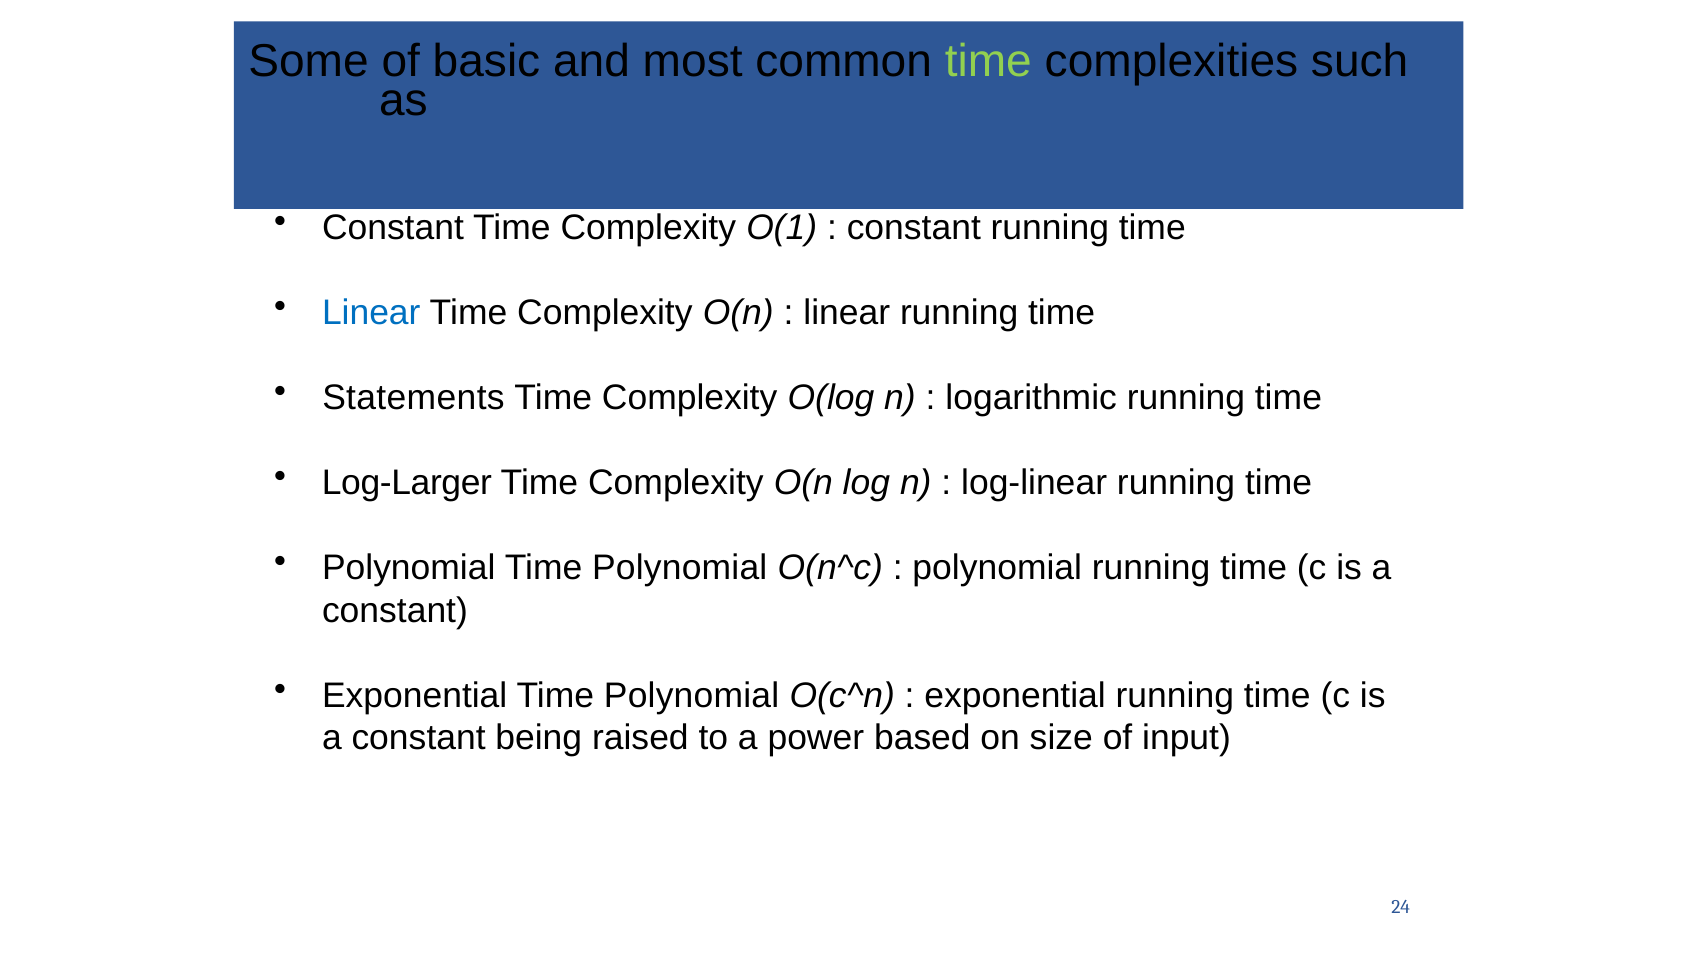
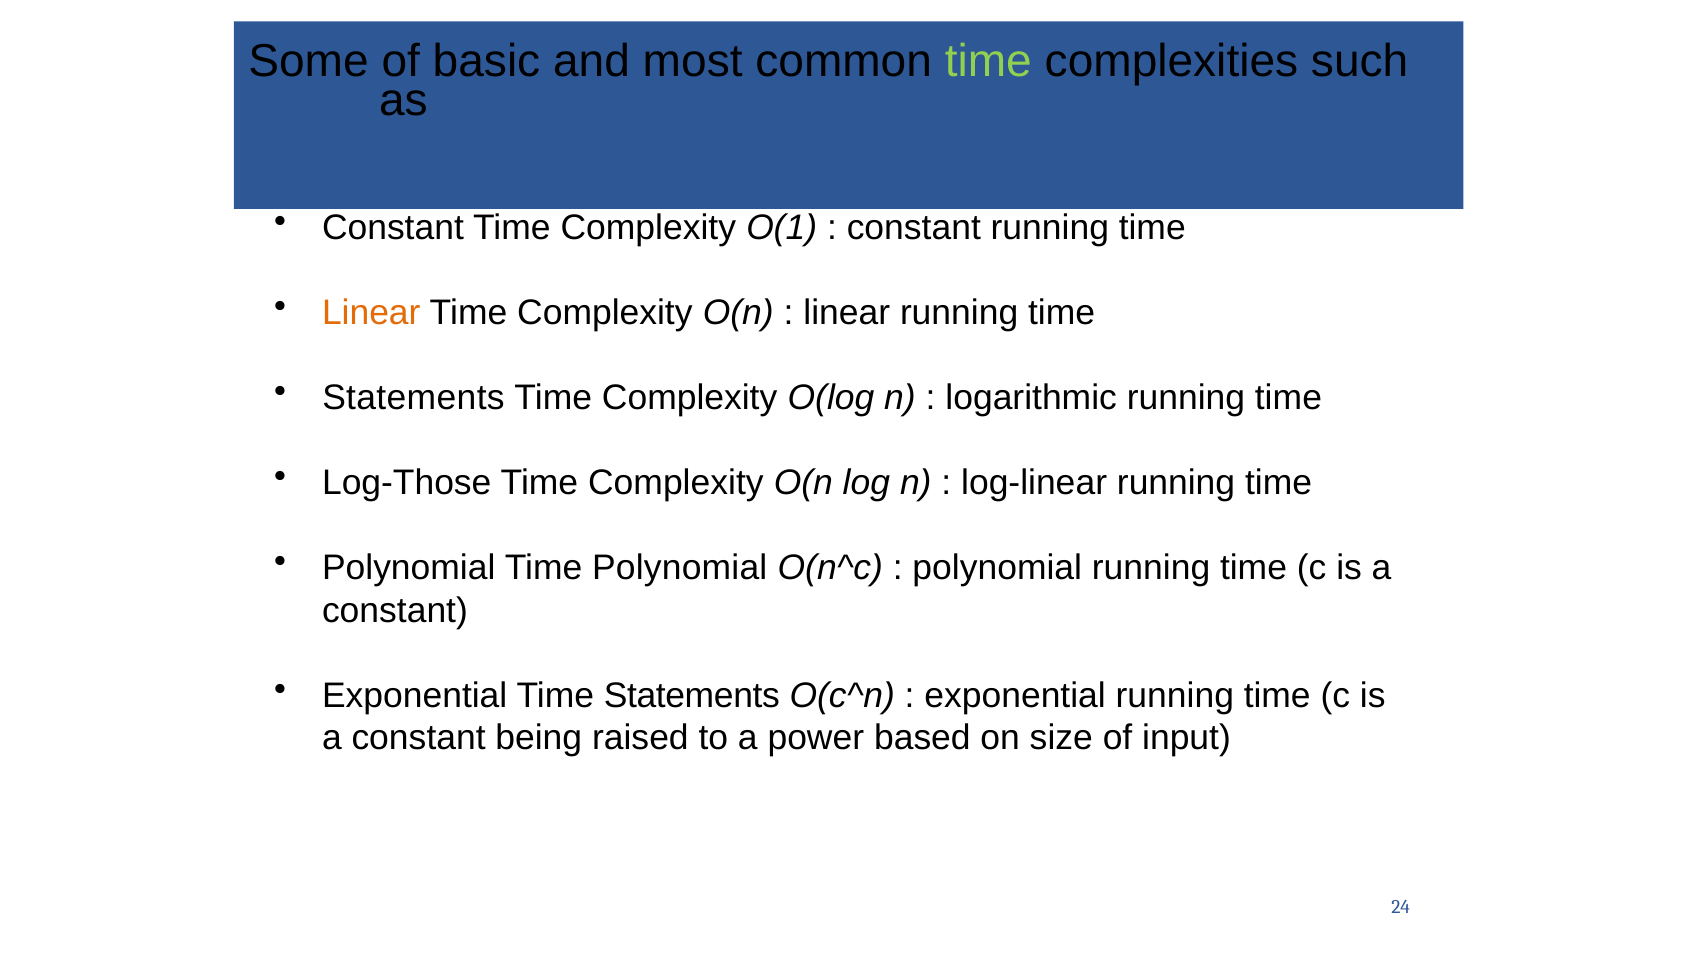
Linear colour: blue -> orange (371, 313)
Log-Larger: Log-Larger -> Log-Those (407, 483)
Exponential Time Polynomial: Polynomial -> Statements (692, 695)
